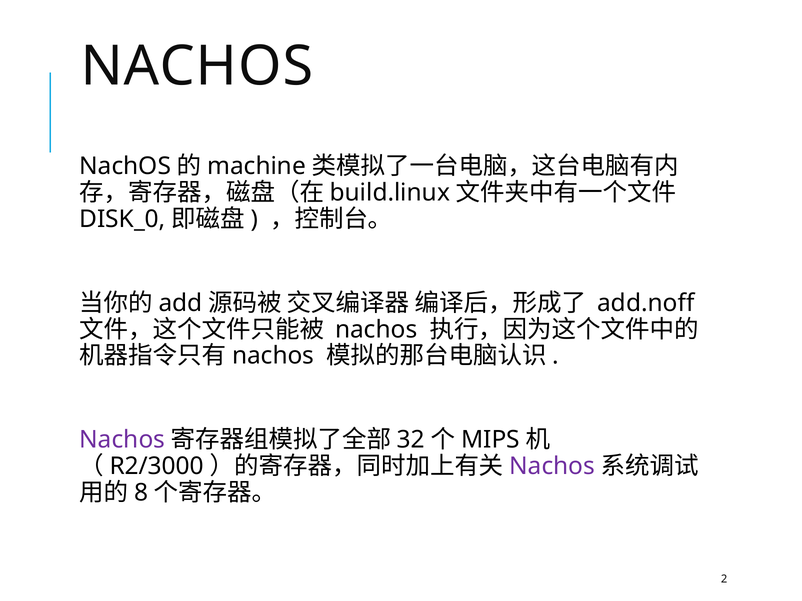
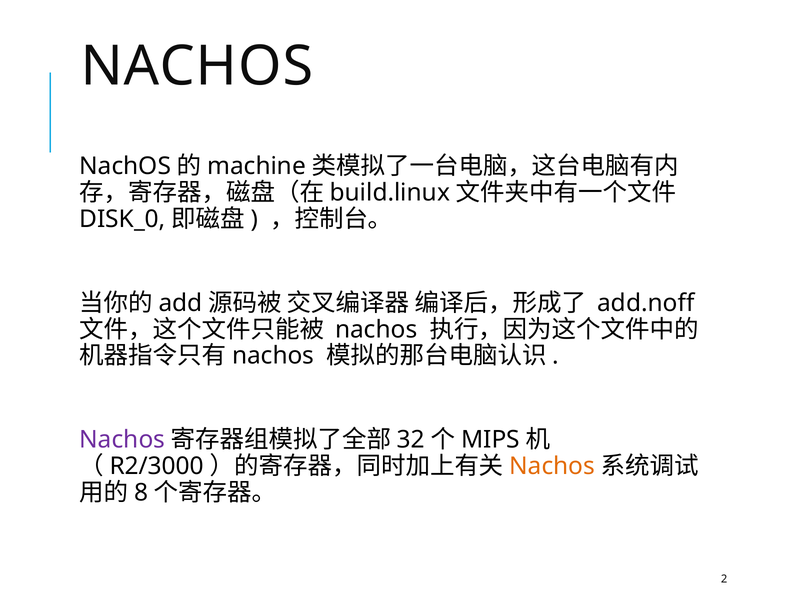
Nachos colour: purple -> orange (552, 467)
